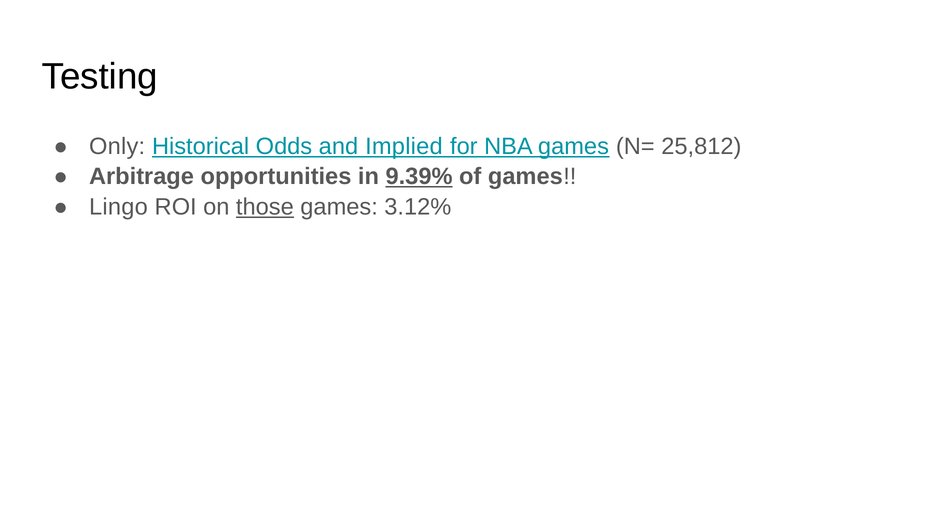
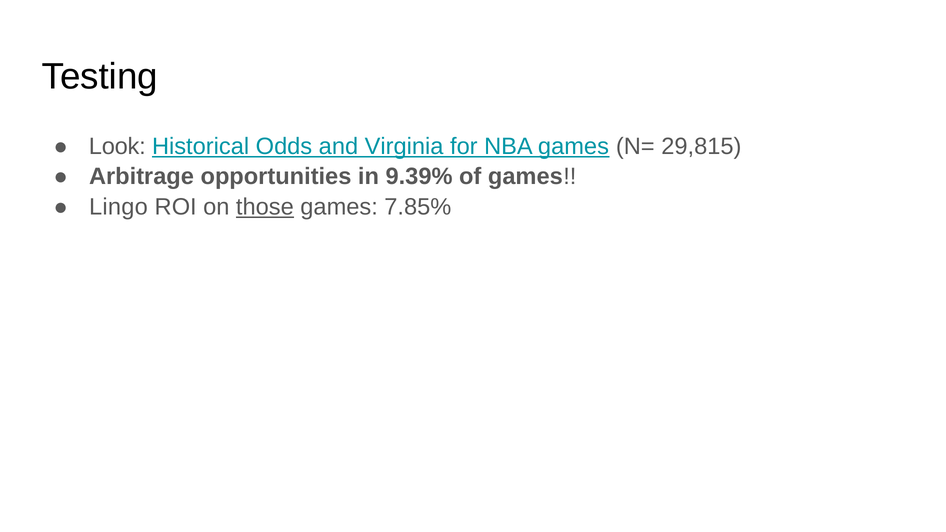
Only: Only -> Look (117, 146)
Implied: Implied -> Virginia (404, 146)
25,812: 25,812 -> 29,815 (701, 146)
9.39% underline: present -> none (419, 177)
3.12%: 3.12% -> 7.85% (418, 207)
